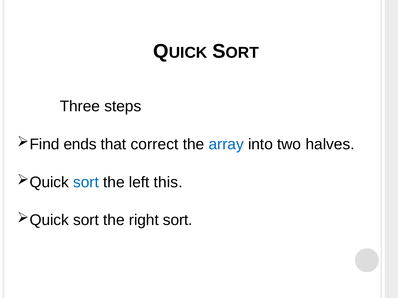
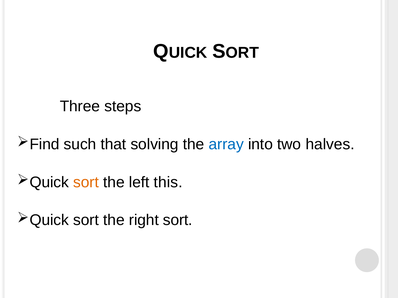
ends: ends -> such (80, 145)
correct: correct -> solving (155, 145)
sort colour: blue -> orange (86, 182)
